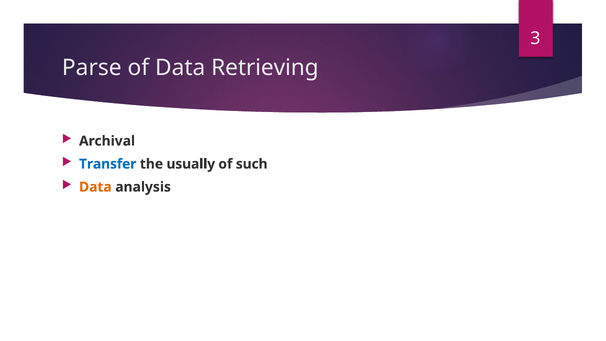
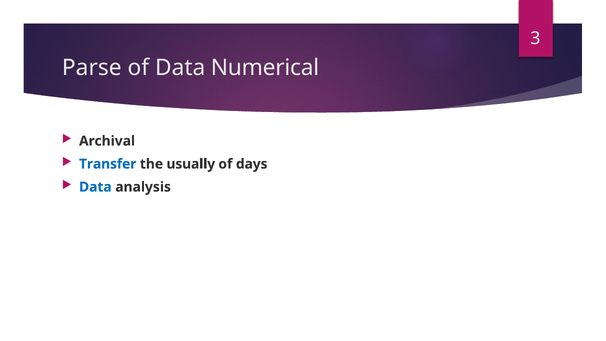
Retrieving: Retrieving -> Numerical (265, 68)
such: such -> days (252, 164)
Data colour: orange -> blue (95, 187)
